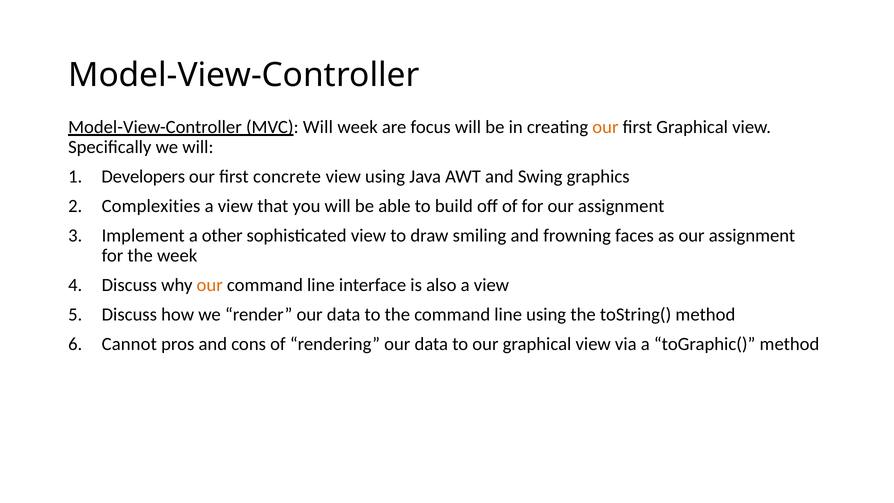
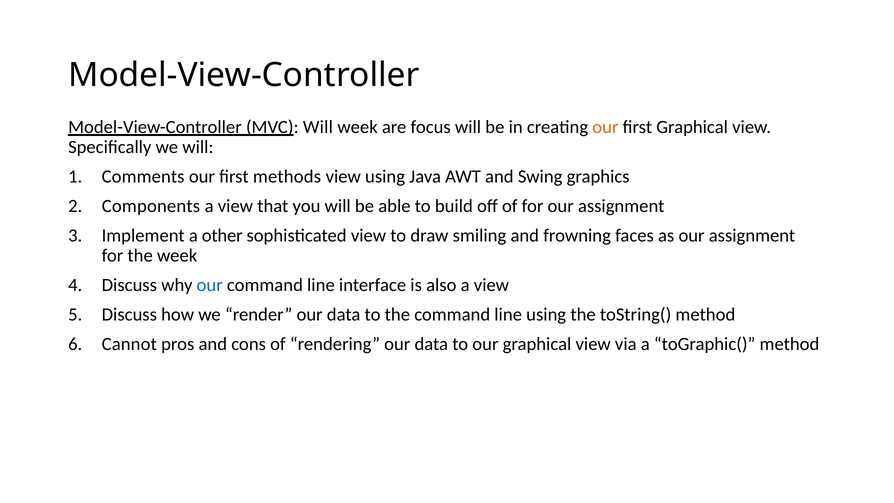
Developers: Developers -> Comments (143, 177)
concrete: concrete -> methods (287, 177)
Complexities: Complexities -> Components (151, 206)
our colour: orange -> blue (210, 285)
